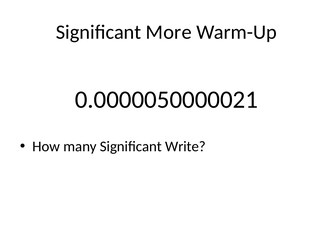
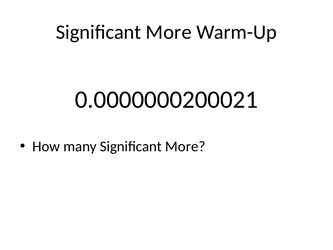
0.0000050000021: 0.0000050000021 -> 0.0000000200021 (166, 99)
many Significant Write: Write -> More (185, 146)
